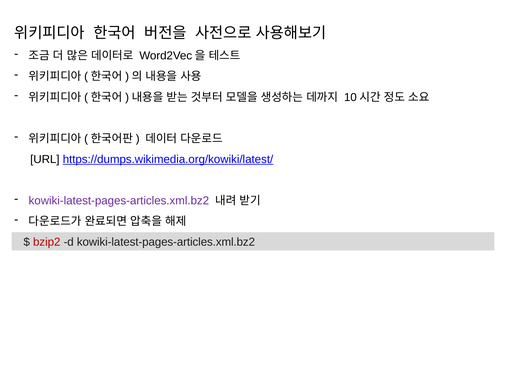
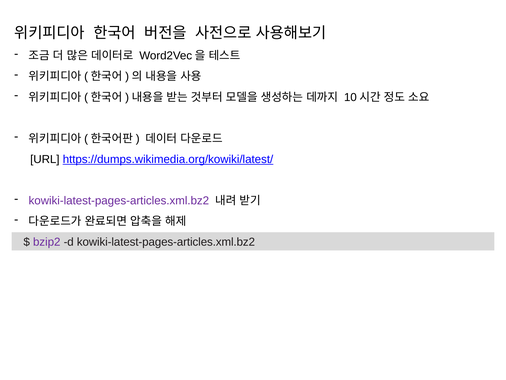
bzip2 colour: red -> purple (47, 242)
